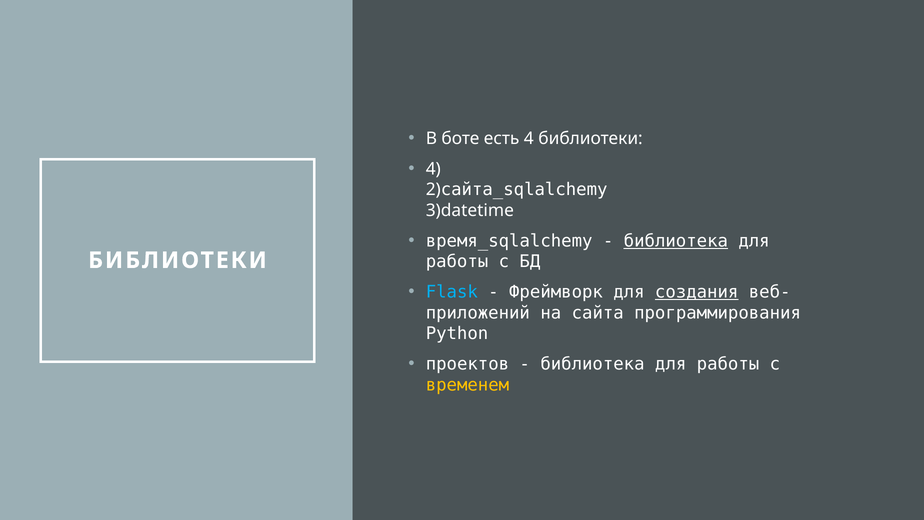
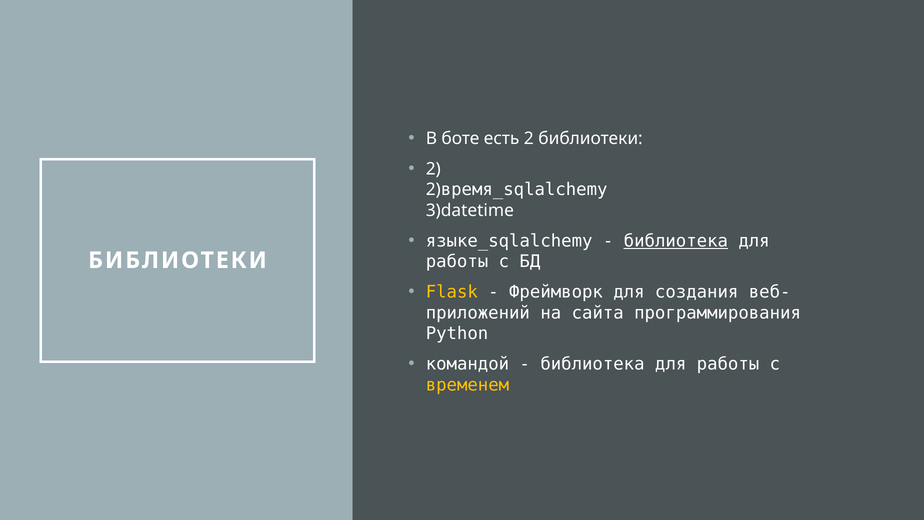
есть 4: 4 -> 2 (529, 138)
4: 4 -> 2 (433, 169)
сайта_sqlalchemy: сайта_sqlalchemy -> время_sqlalchemy (524, 190)
время_sqlalchemy: время_sqlalchemy -> языке_sqlalchemy (509, 241)
Flask colour: light blue -> yellow (452, 292)
создания underline: present -> none (697, 292)
проектов: проектов -> командой (467, 364)
